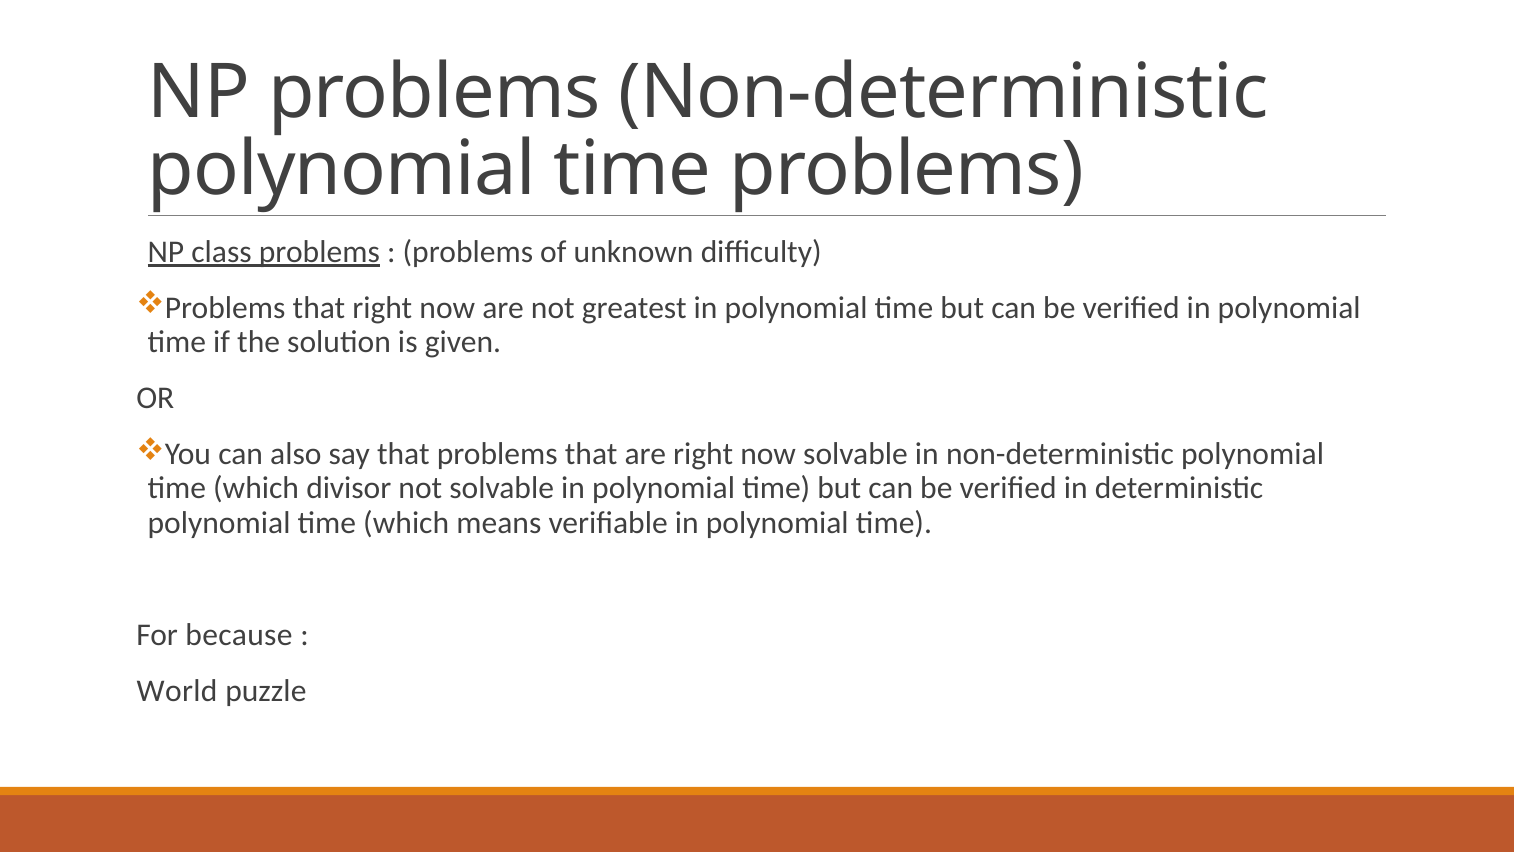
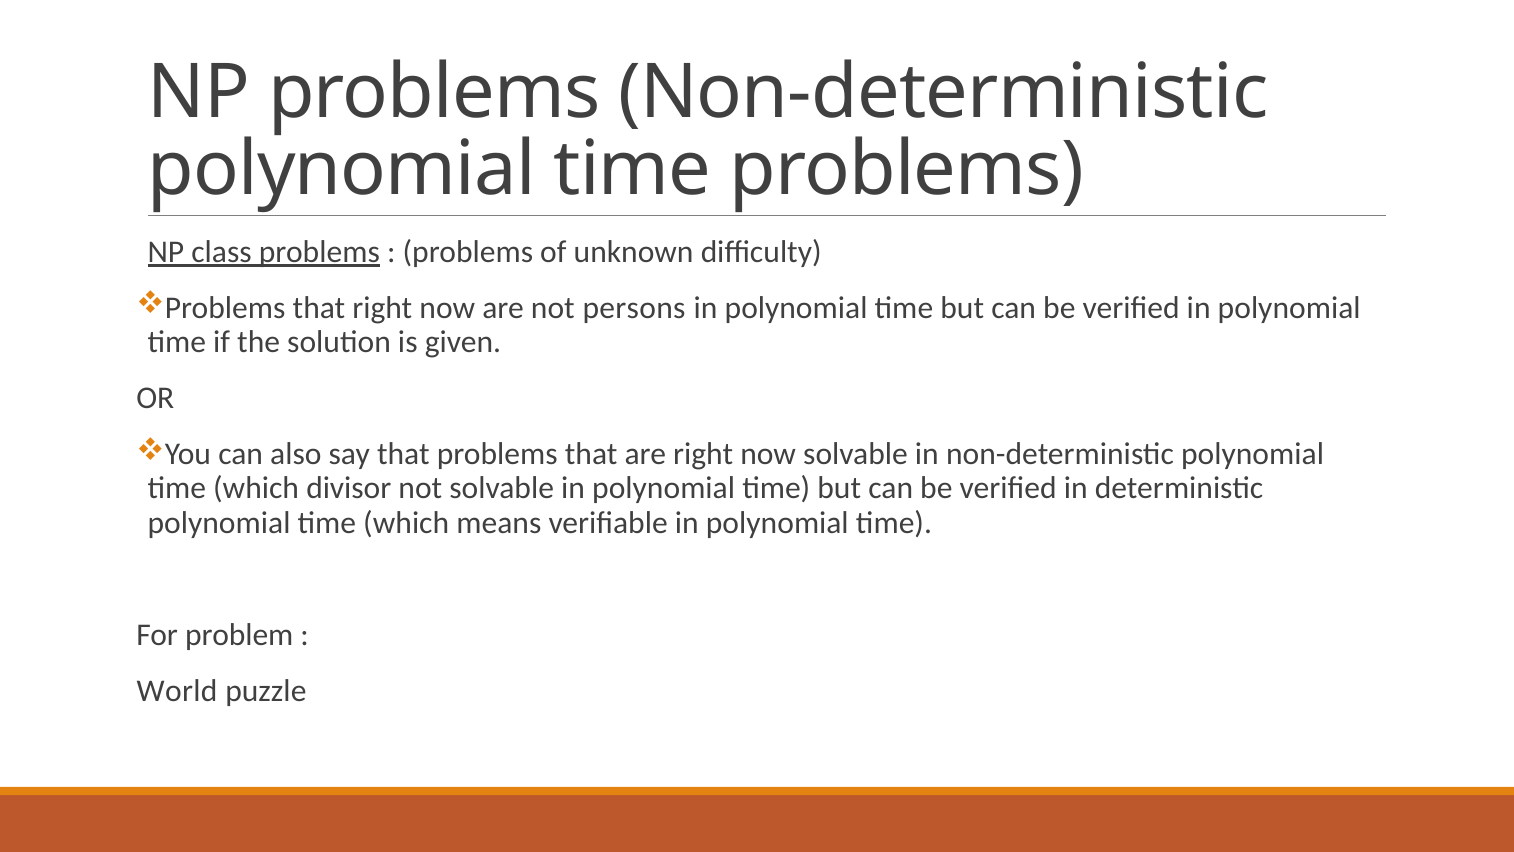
greatest: greatest -> persons (634, 308)
because: because -> problem (239, 635)
